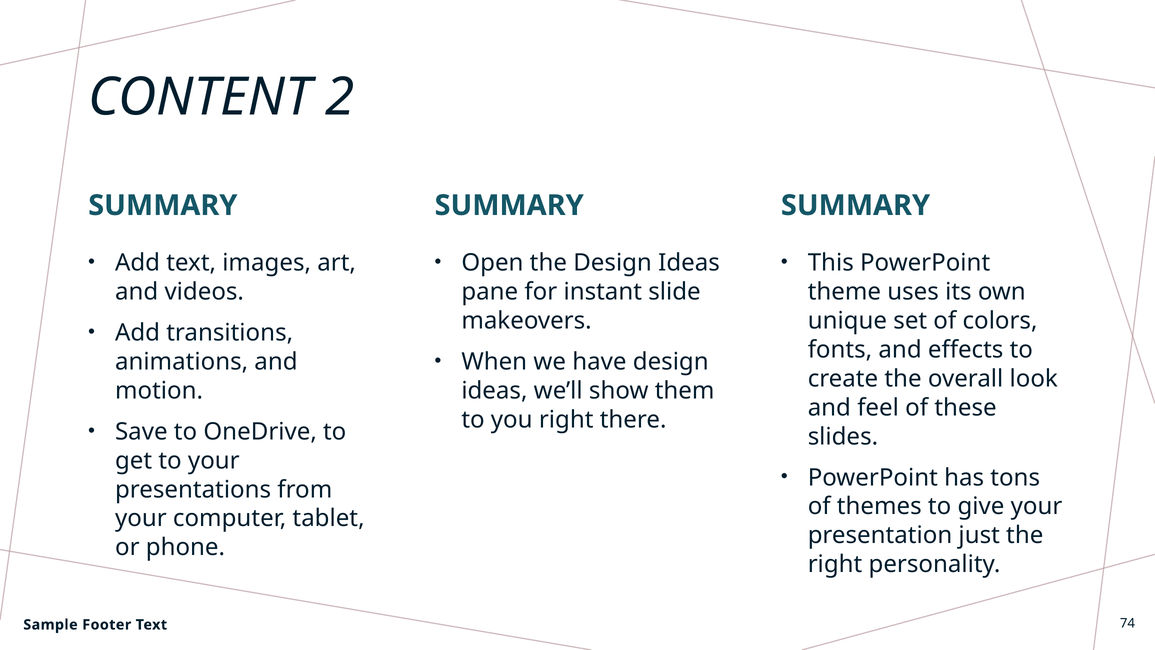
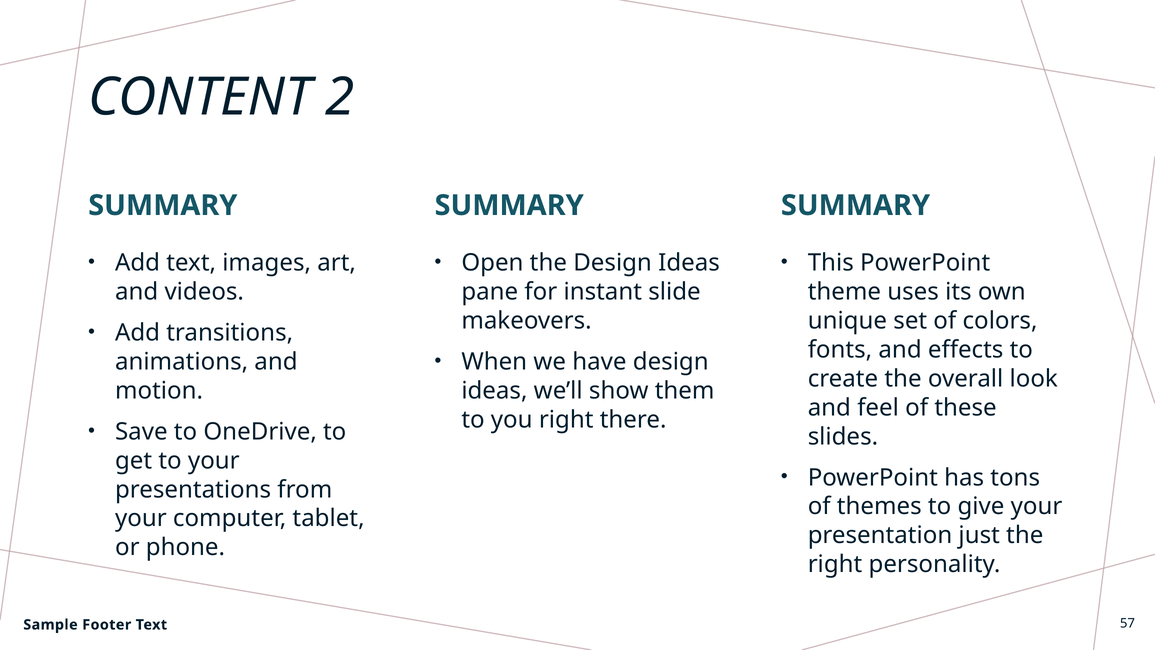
74: 74 -> 57 (1127, 623)
